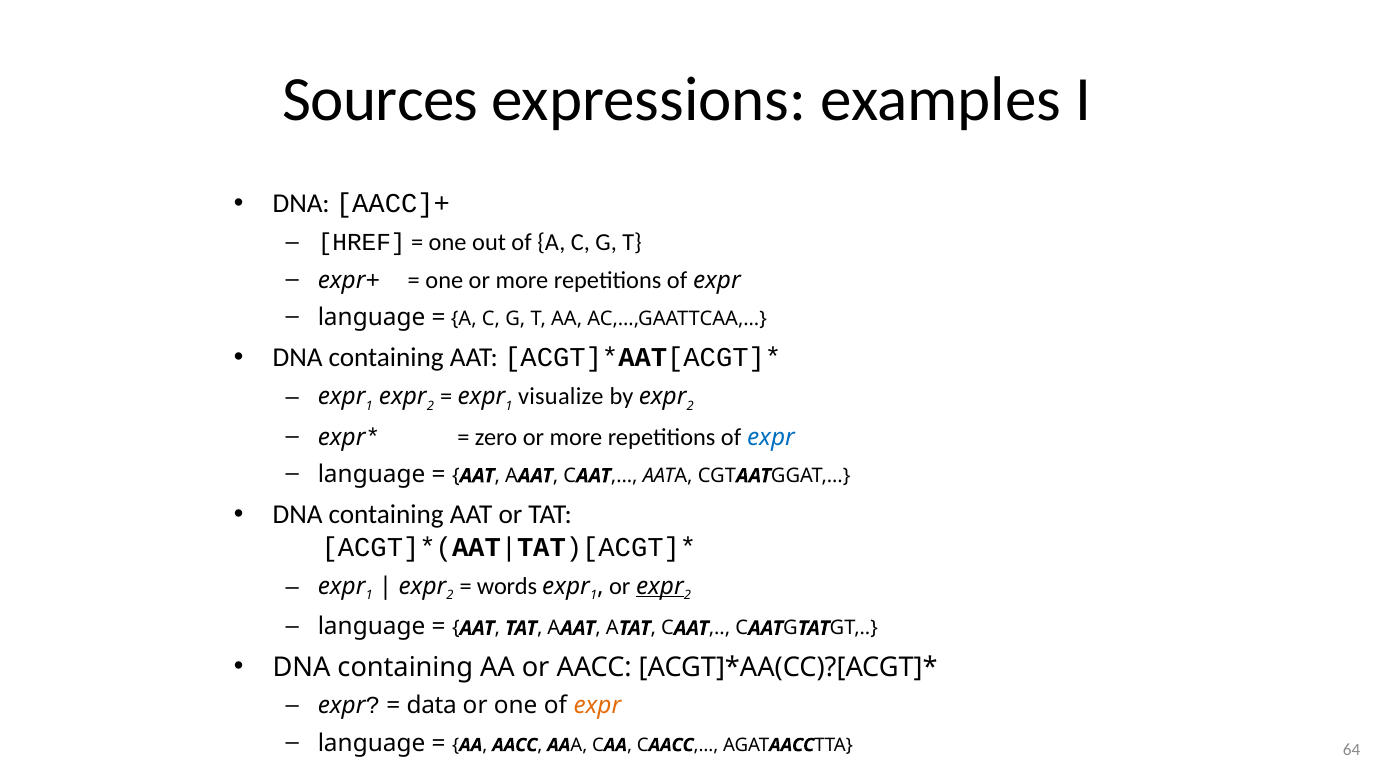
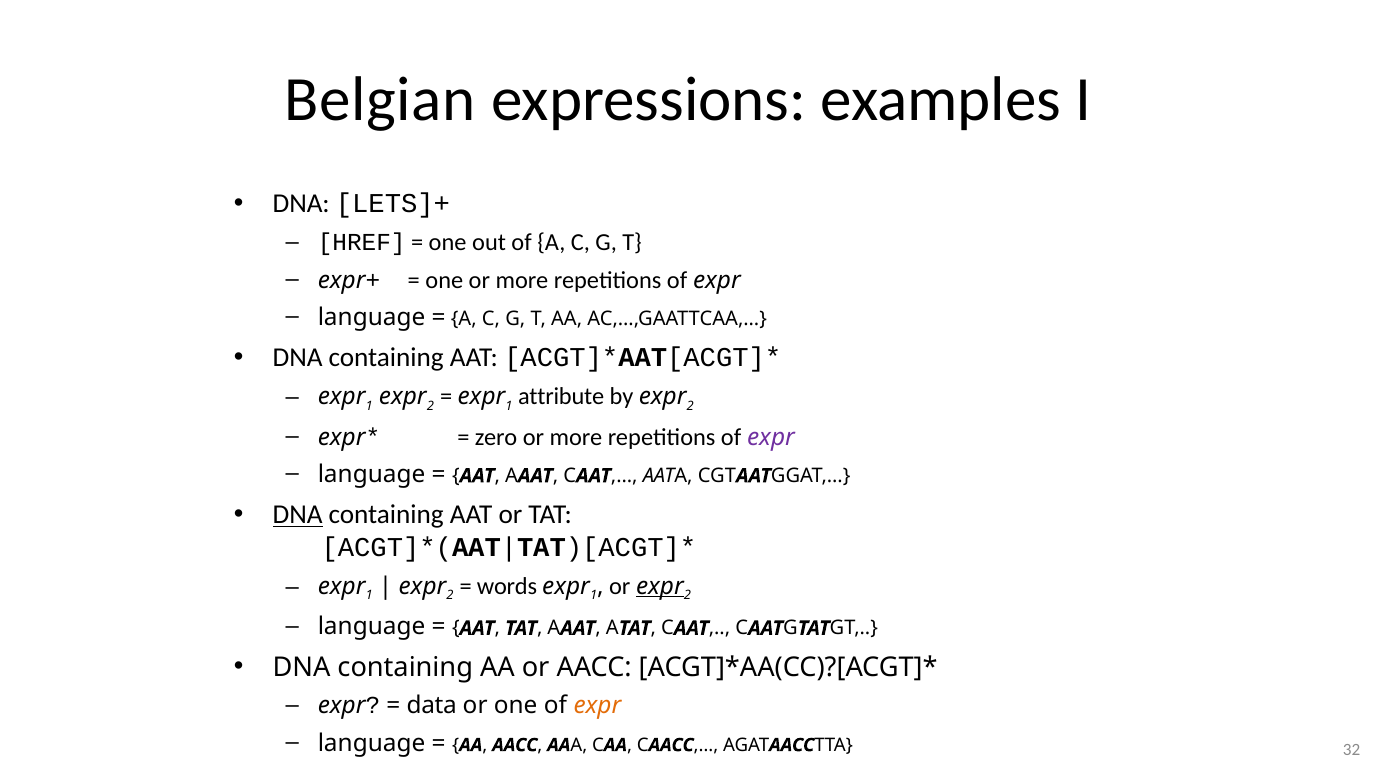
Sources: Sources -> Belgian (380, 100)
AACC]+: AACC]+ -> LETS]+ (393, 204)
visualize: visualize -> attribute (561, 397)
expr colour: blue -> purple (771, 437)
DNA underline: none -> present (298, 515)
64: 64 -> 32 (1352, 749)
